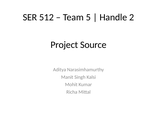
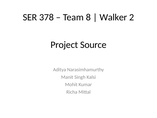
512: 512 -> 378 (47, 17)
5: 5 -> 8 (88, 17)
Handle: Handle -> Walker (113, 17)
